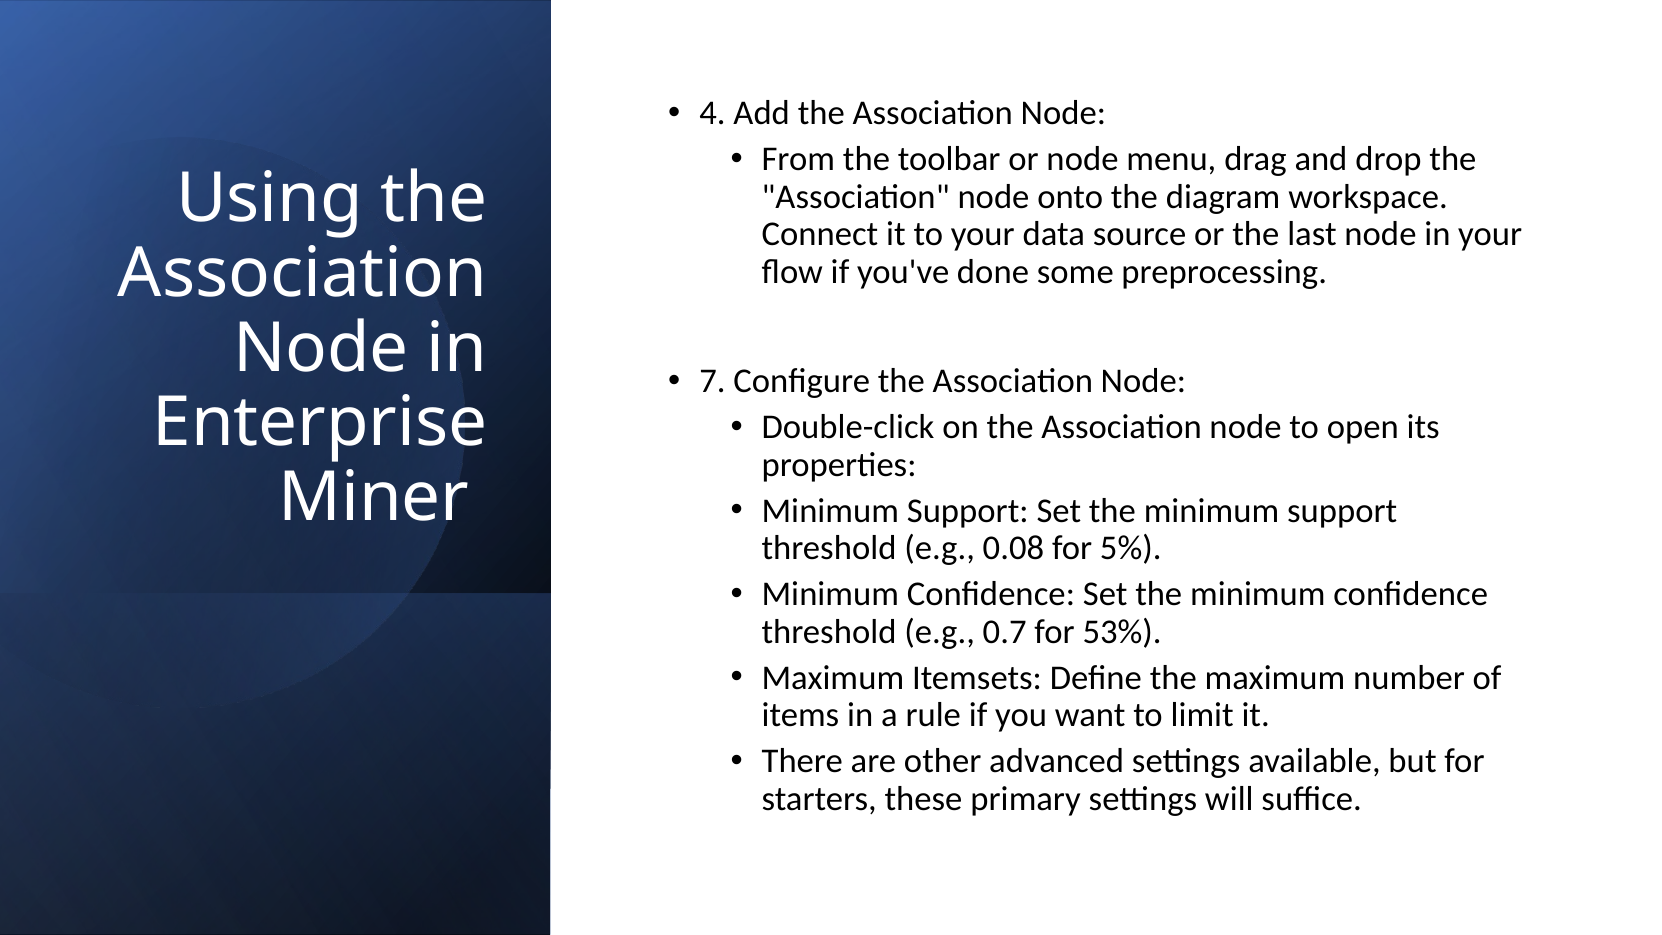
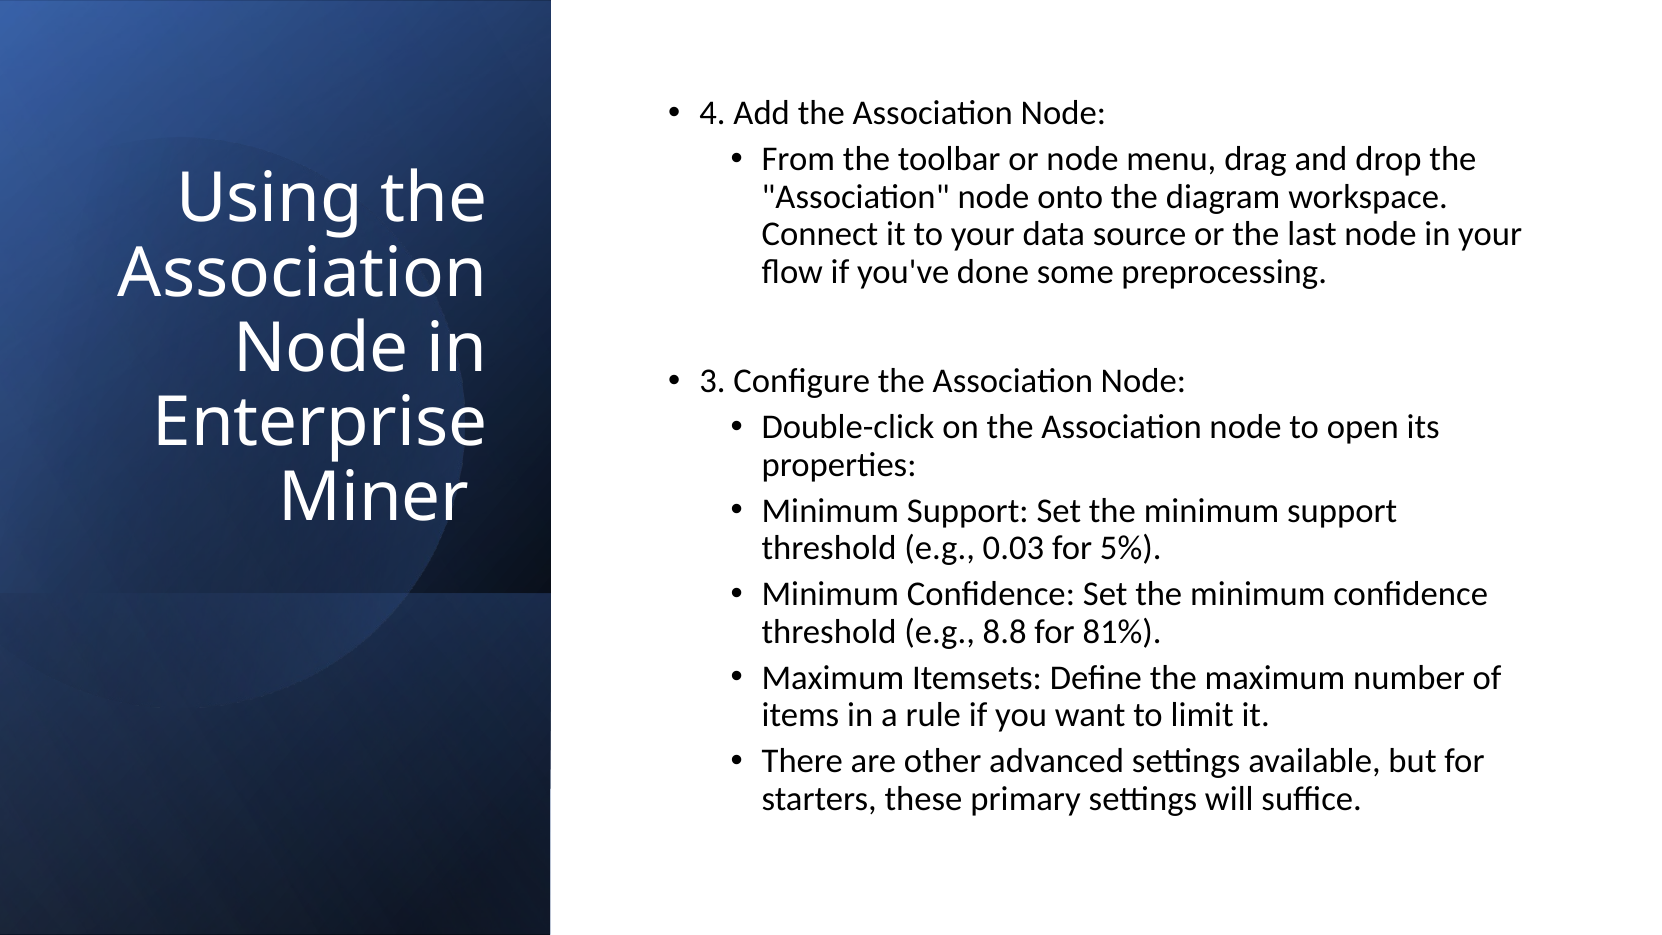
7: 7 -> 3 (712, 381)
0.08: 0.08 -> 0.03 (1013, 548)
0.7: 0.7 -> 8.8 (1005, 632)
53%: 53% -> 81% (1122, 632)
